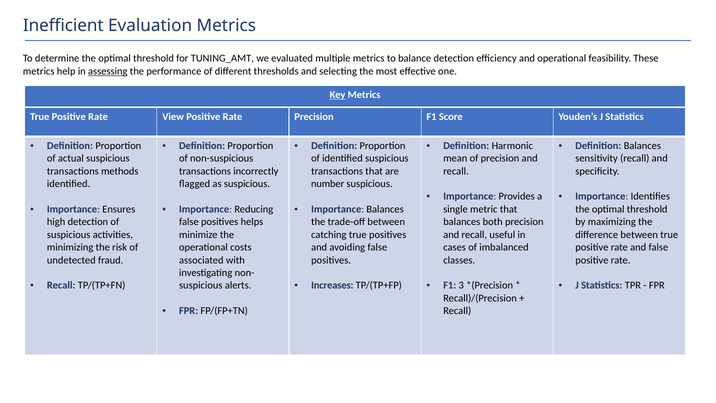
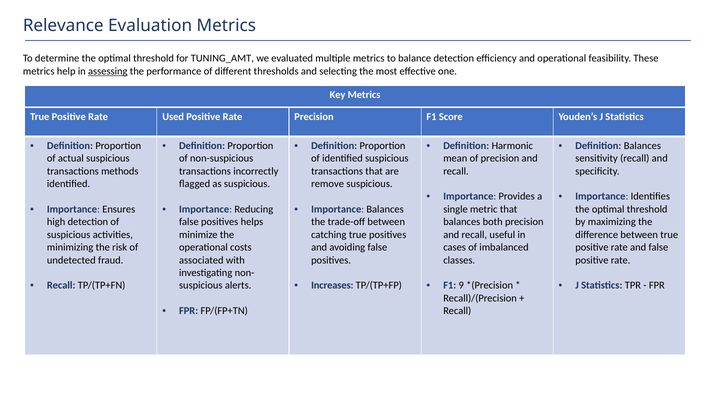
Inefficient: Inefficient -> Relevance (63, 26)
Key underline: present -> none (338, 95)
View: View -> Used (173, 117)
number: number -> remove (328, 184)
3: 3 -> 9 (461, 285)
